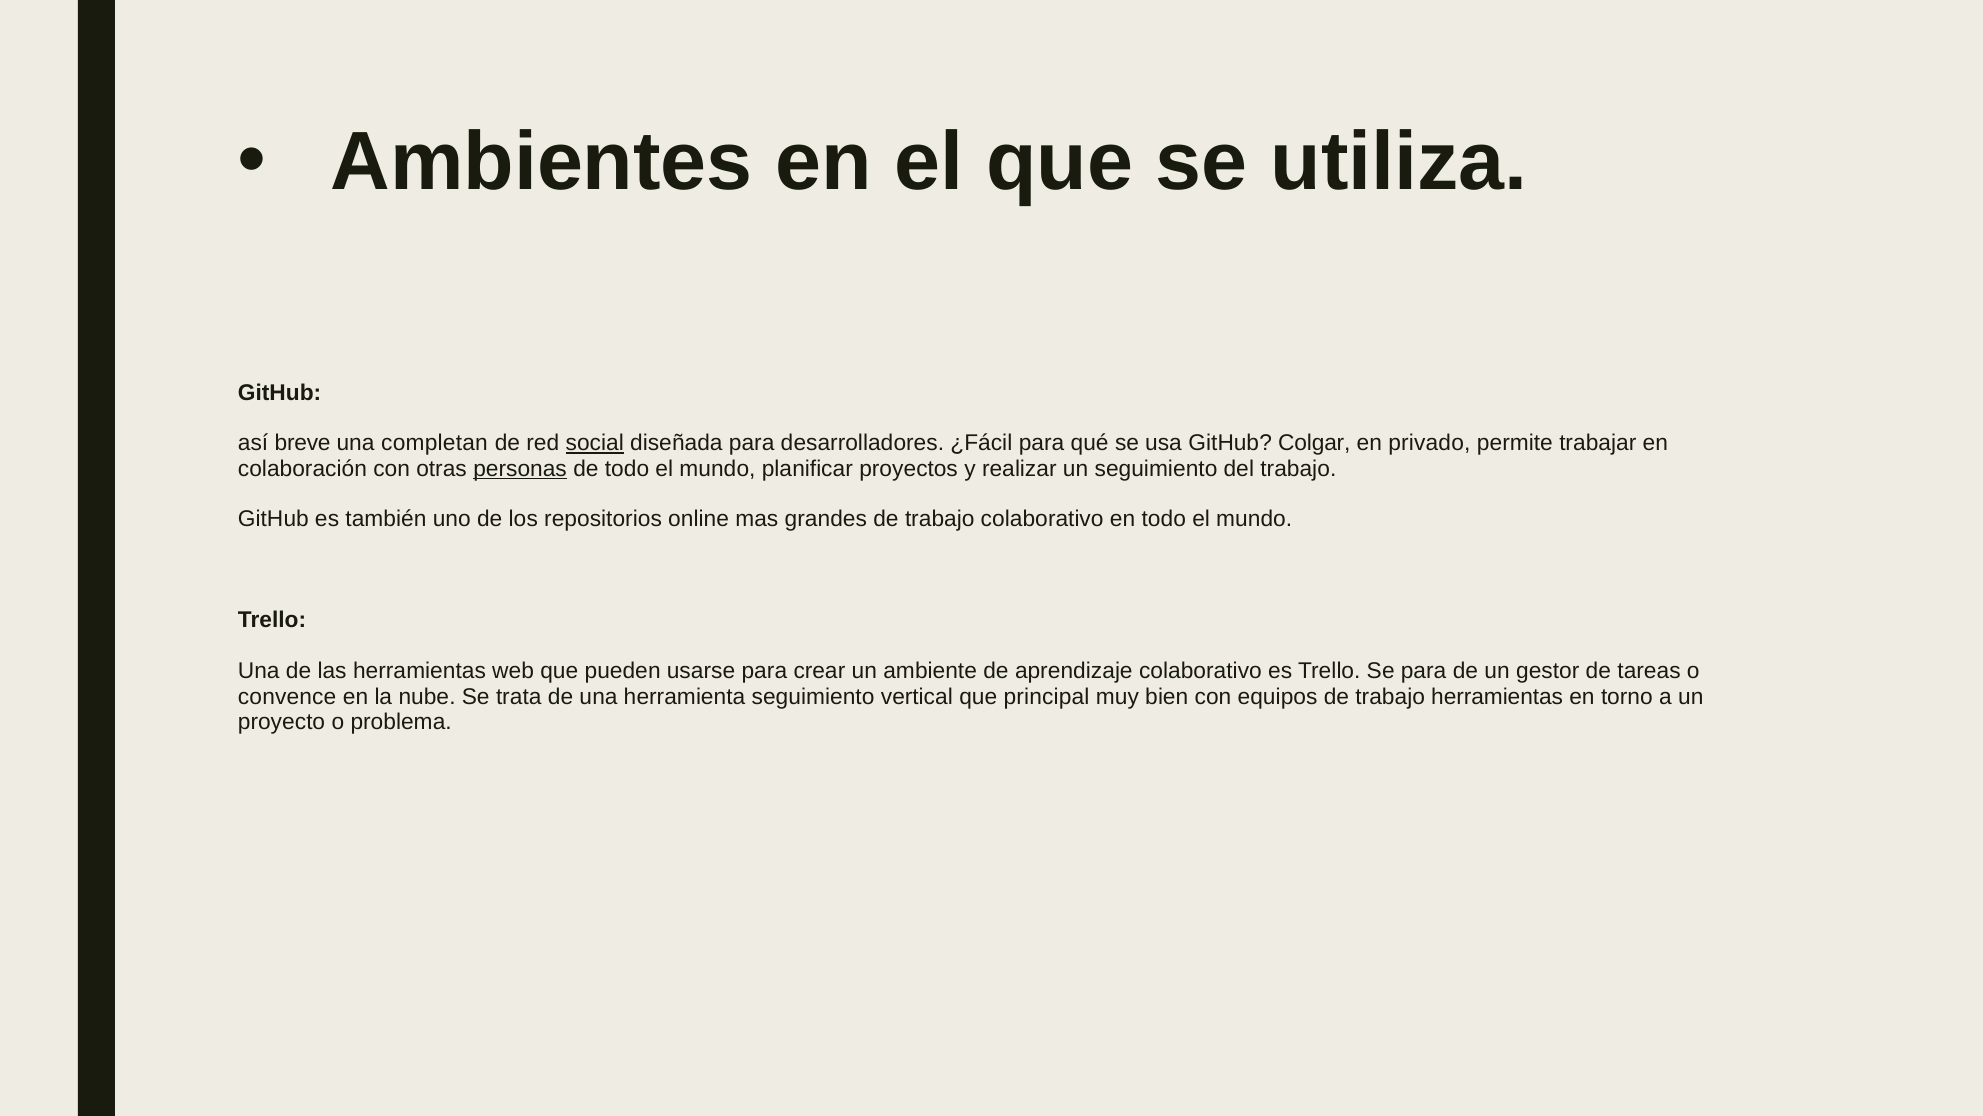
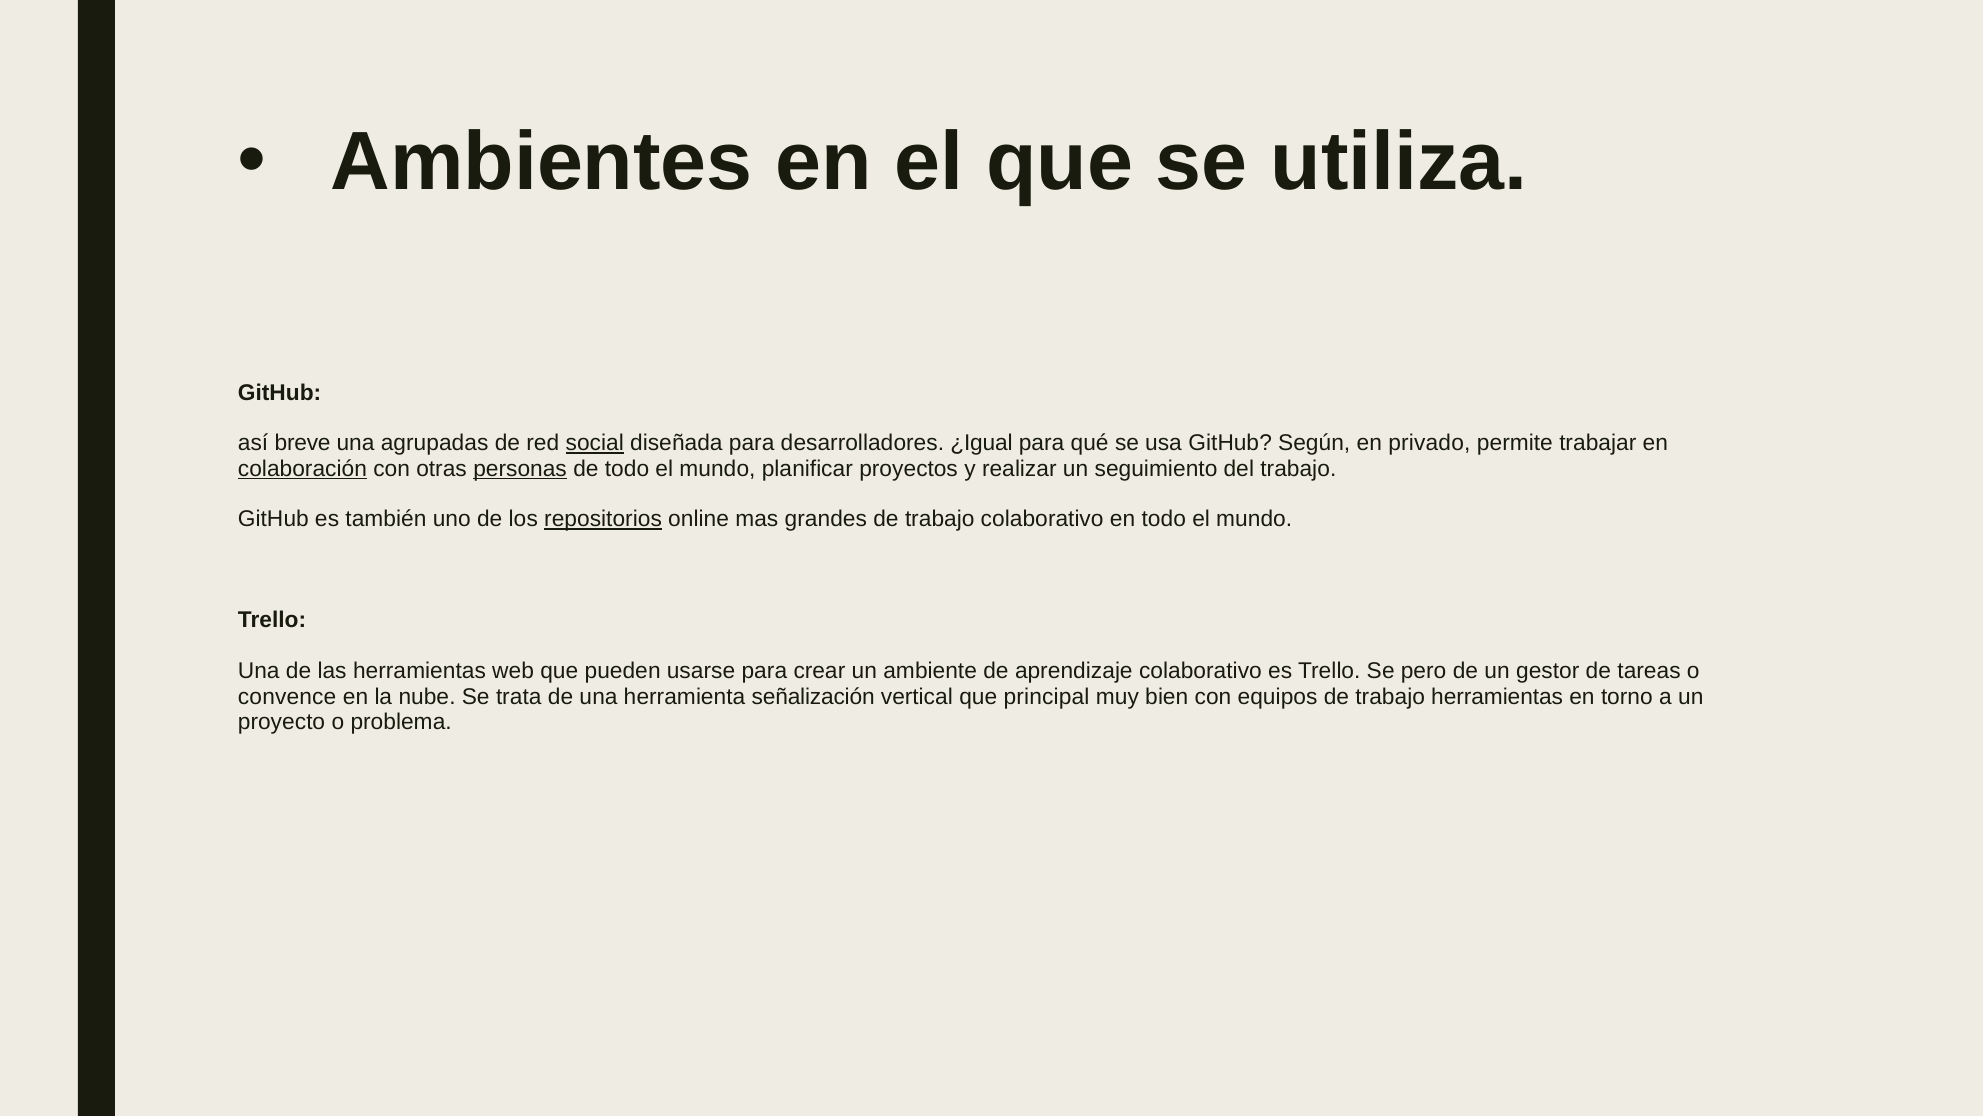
completan: completan -> agrupadas (435, 443)
¿Fácil: ¿Fácil -> ¿Igual (982, 443)
Colgar: Colgar -> Según (1314, 443)
colaboración underline: none -> present (302, 469)
repositorios underline: none -> present (603, 519)
Se para: para -> pero (1424, 671)
herramienta seguimiento: seguimiento -> señalización (813, 696)
